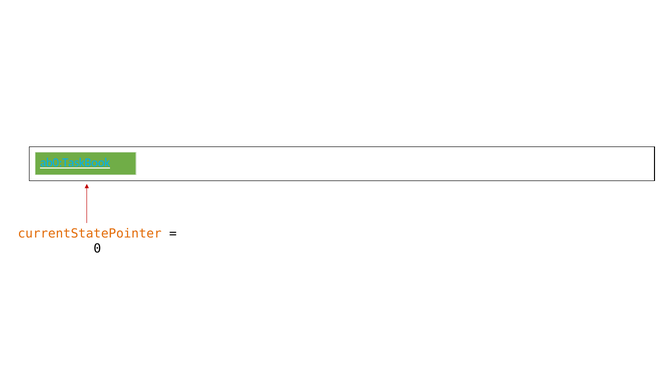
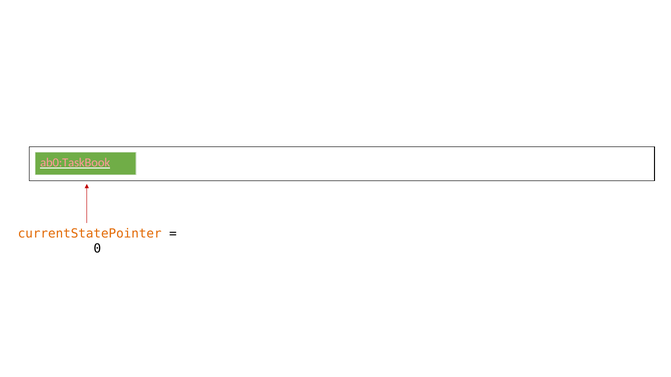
ab0:TaskBook colour: light blue -> pink (75, 163)
